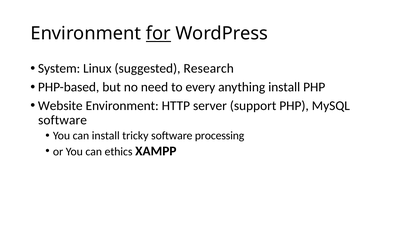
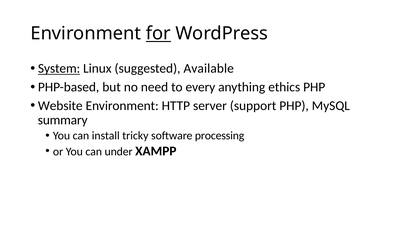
System underline: none -> present (59, 69)
Research: Research -> Available (209, 69)
anything install: install -> ethics (284, 87)
software: software -> summary (63, 120)
ethics: ethics -> under (119, 152)
